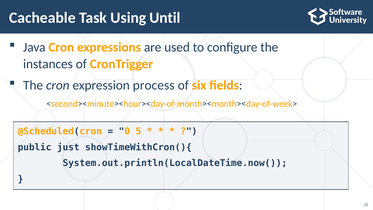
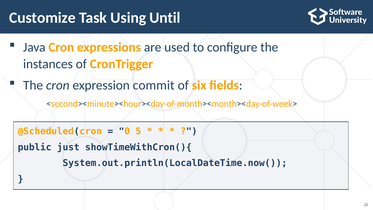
Cacheable: Cacheable -> Customize (42, 18)
process: process -> commit (154, 85)
